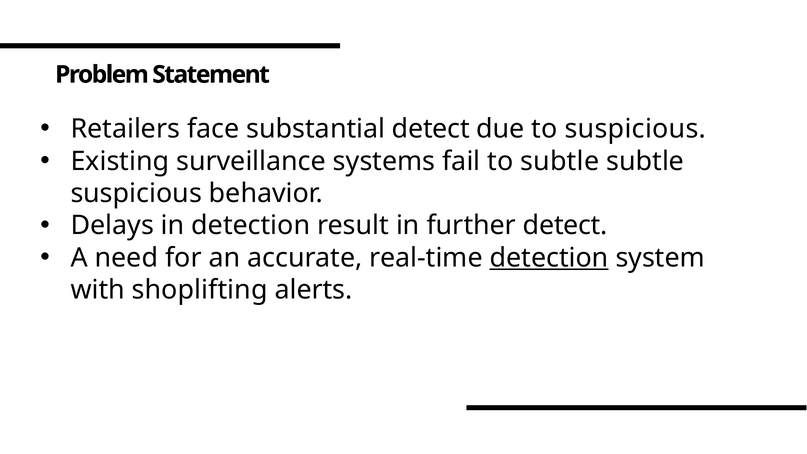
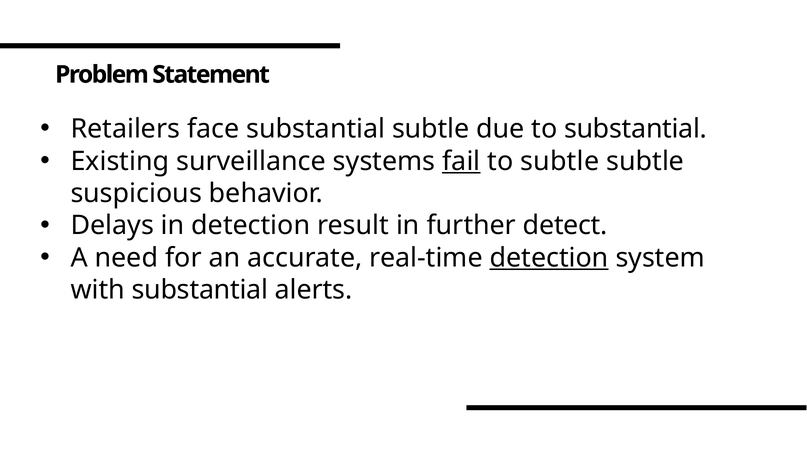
substantial detect: detect -> subtle (431, 129)
to suspicious: suspicious -> substantial (636, 129)
fail underline: none -> present (461, 161)
with shoplifting: shoplifting -> substantial (200, 290)
